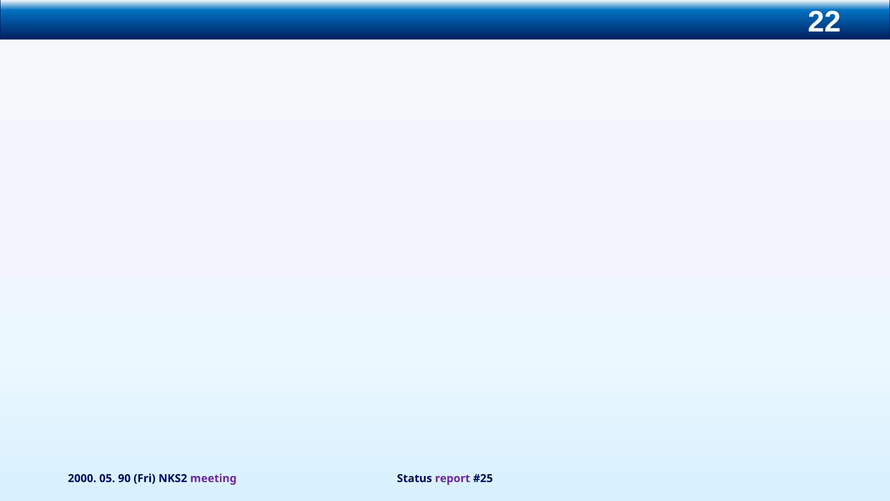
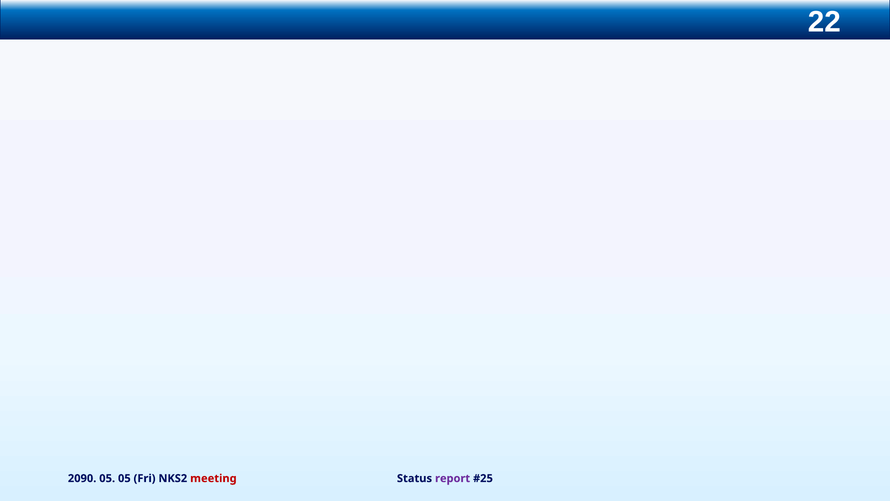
2000: 2000 -> 2090 (82, 478)
05 90: 90 -> 05 (124, 478)
meeting colour: purple -> red (213, 478)
